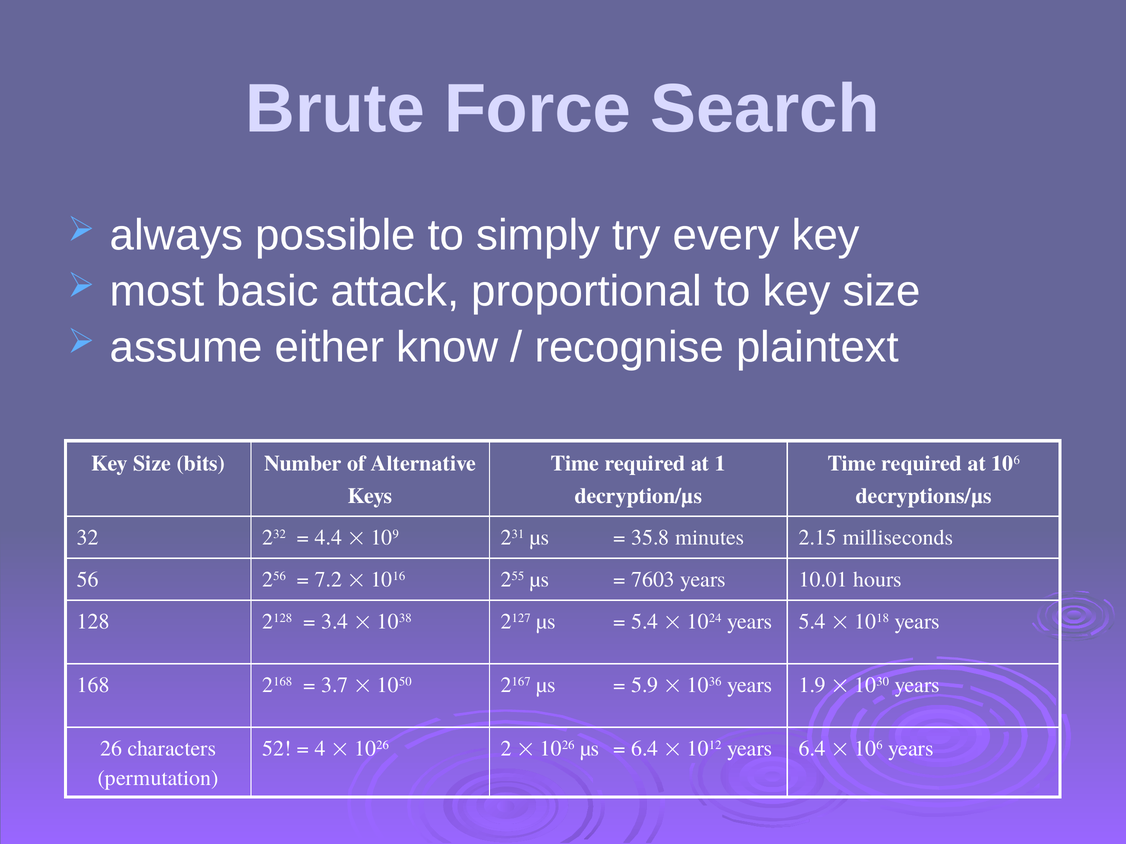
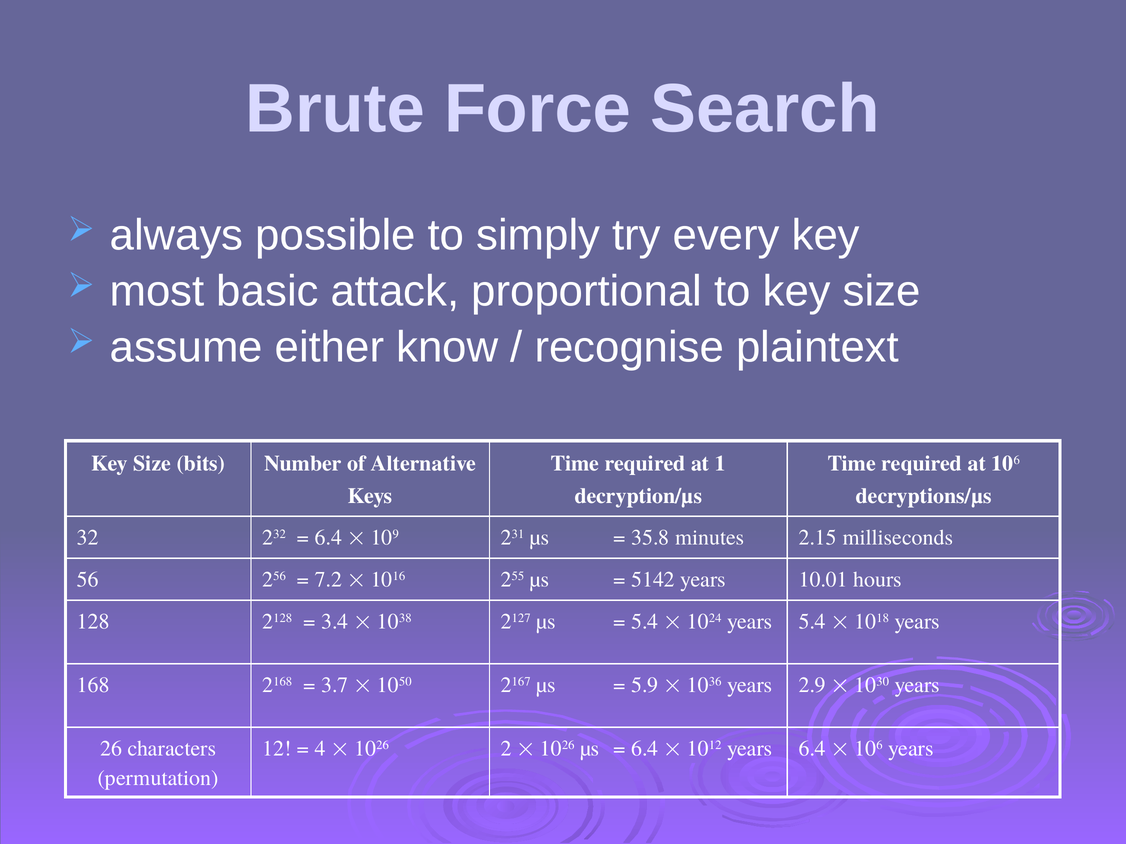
4.4: 4.4 -> 6.4 (328, 538)
7603: 7603 -> 5142 (653, 580)
1.9: 1.9 -> 2.9 (812, 686)
52: 52 -> 12 (277, 749)
